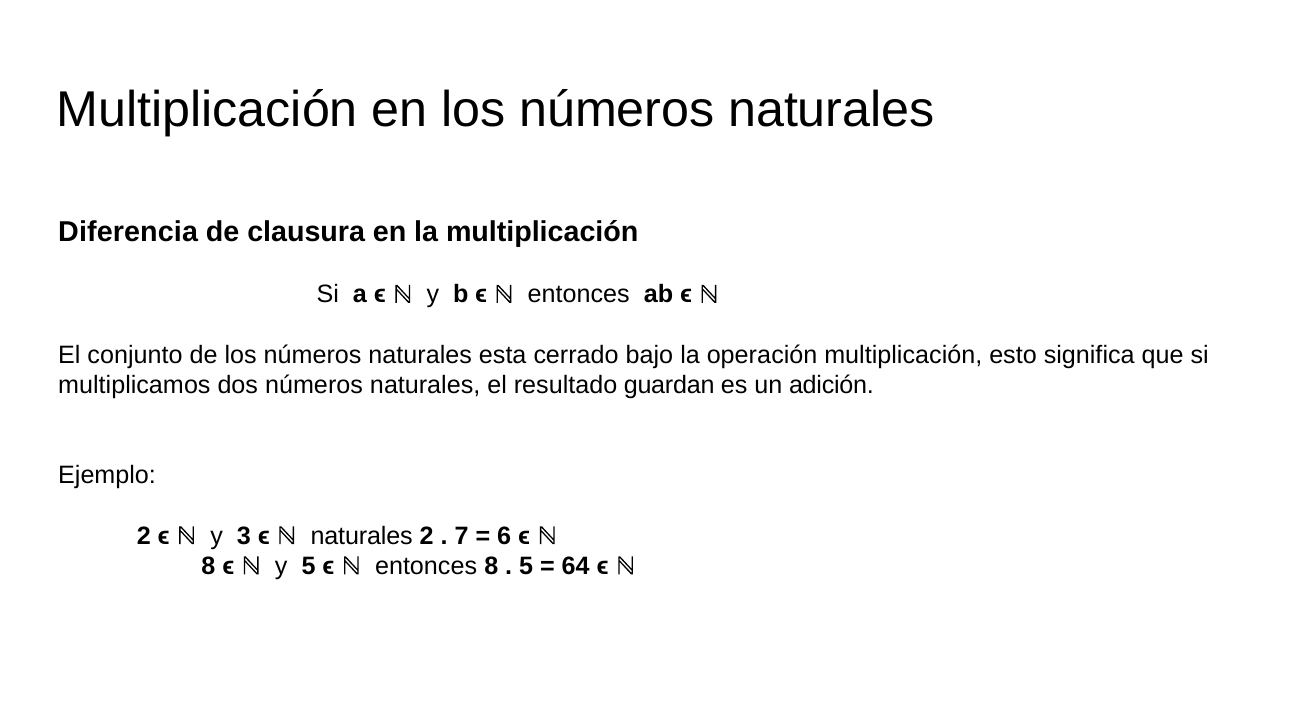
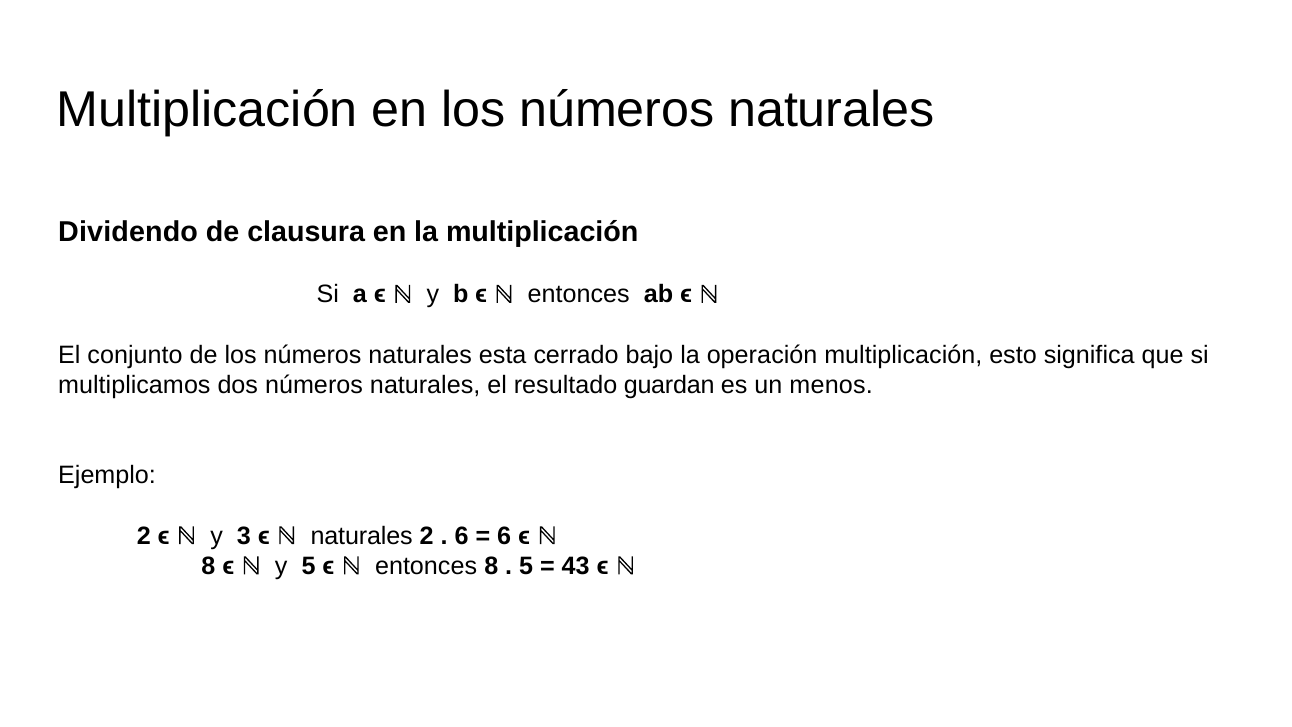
Diferencia: Diferencia -> Dividendo (128, 232)
adición: adición -> menos (831, 385)
7: 7 -> 6 (462, 536)
64: 64 -> 43 (576, 566)
